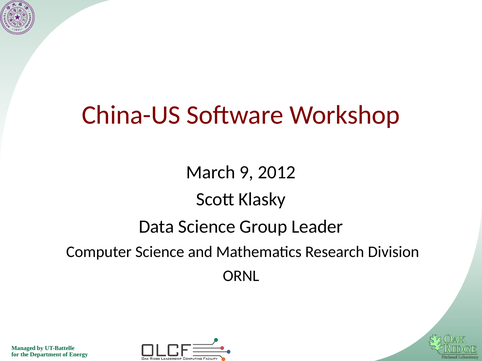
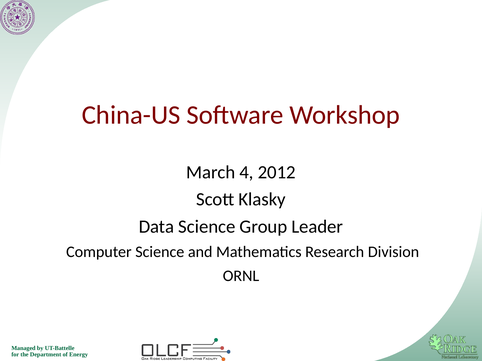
9: 9 -> 4 (246, 173)
